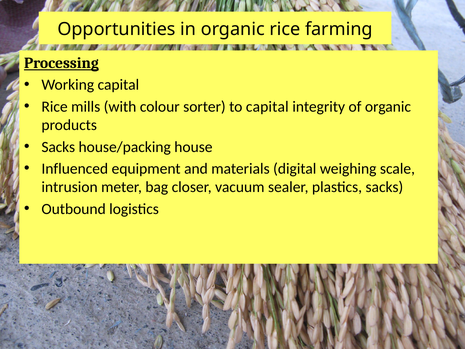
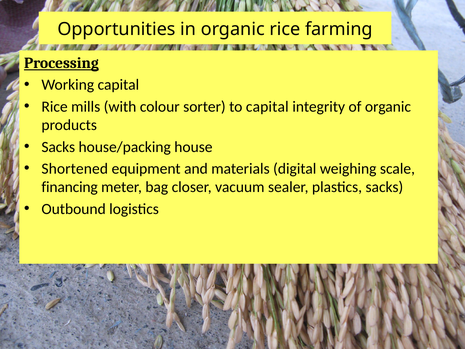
Influenced: Influenced -> Shortened (75, 168)
intrusion: intrusion -> financing (70, 187)
